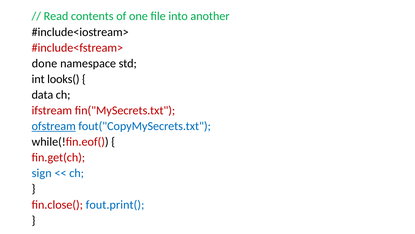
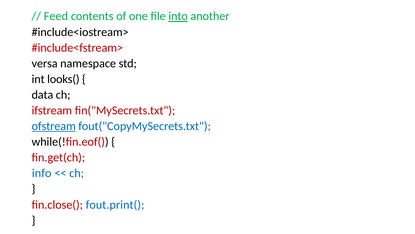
Read: Read -> Feed (56, 16)
into underline: none -> present (178, 16)
done: done -> versa (45, 63)
sign: sign -> info (42, 173)
